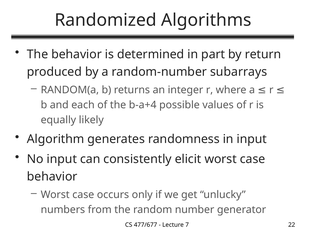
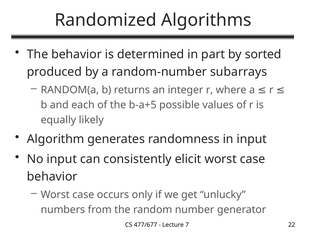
return: return -> sorted (263, 54)
b-a+4: b-a+4 -> b-a+5 (143, 105)
